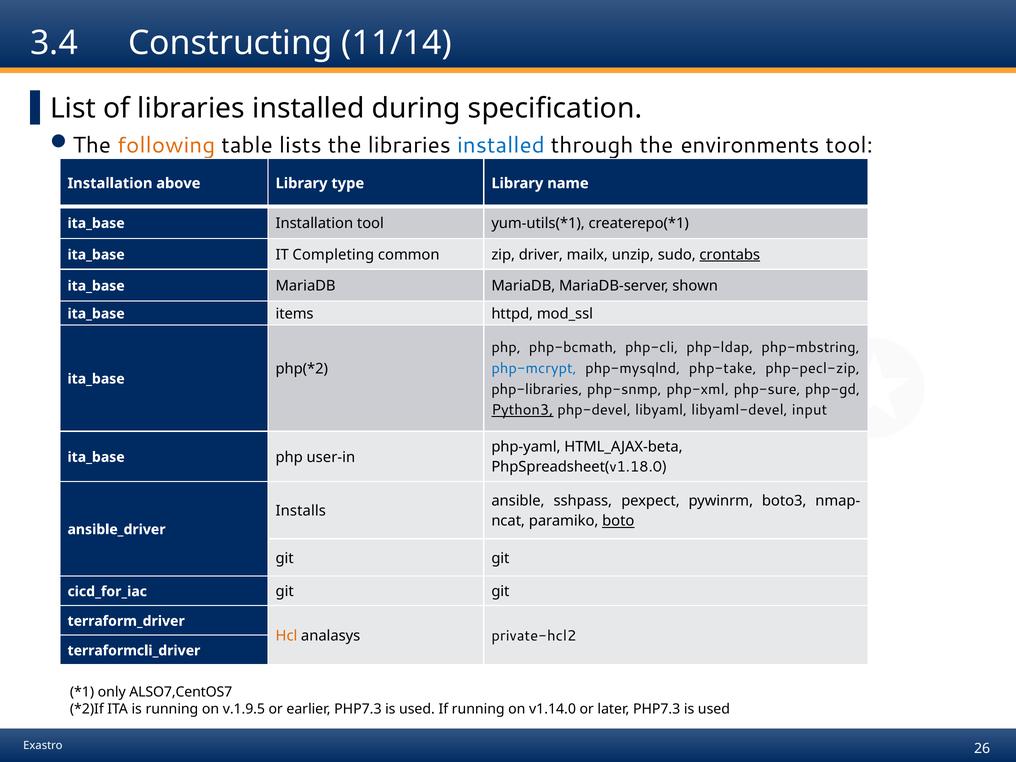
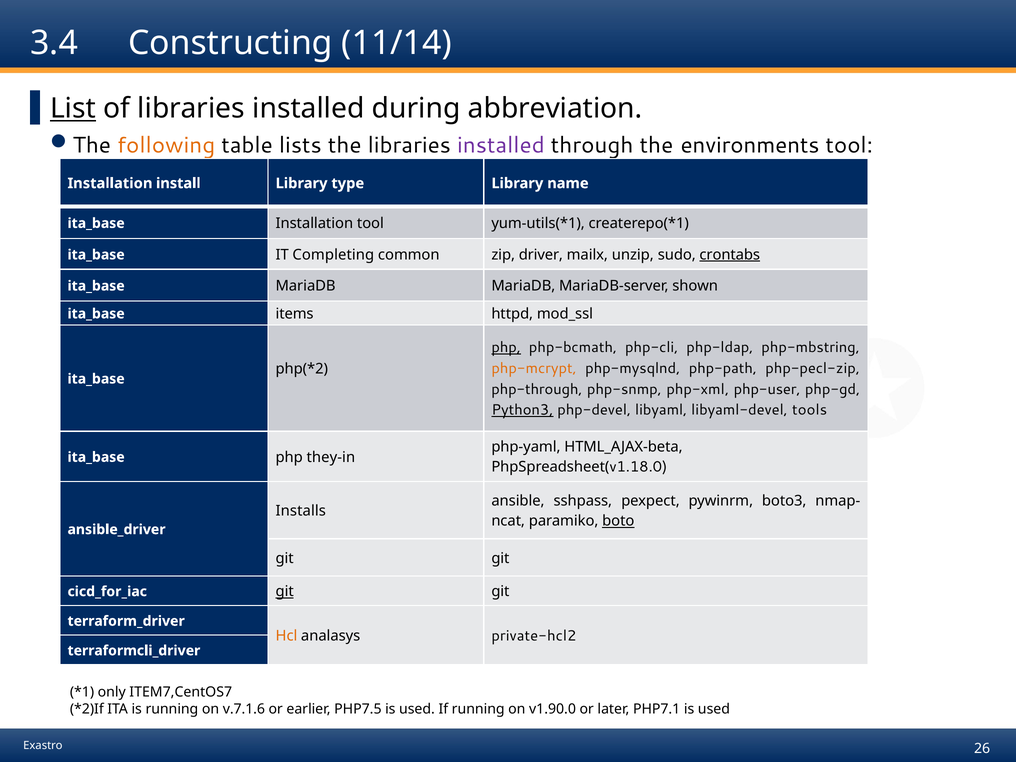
List underline: none -> present (73, 108)
specification: specification -> abbreviation (555, 108)
installed colour: blue -> purple (501, 146)
above: above -> install (178, 183)
php underline: none -> present (506, 348)
php-mcrypt colour: blue -> orange (534, 368)
php-take: php-take -> php-path (723, 368)
php-libraries: php-libraries -> php-through (537, 389)
php-sure: php-sure -> php-user (767, 389)
input: input -> tools (810, 410)
user-in: user-in -> they-in (331, 457)
git underline: none -> present (285, 592)
ALSO7,CentOS7: ALSO7,CentOS7 -> ITEM7,CentOS7 (181, 692)
v.1.9.5: v.1.9.5 -> v.7.1.6 (244, 709)
earlier PHP7.3: PHP7.3 -> PHP7.5 (358, 709)
v1.14.0: v1.14.0 -> v1.90.0 (553, 709)
later PHP7.3: PHP7.3 -> PHP7.1 (657, 709)
